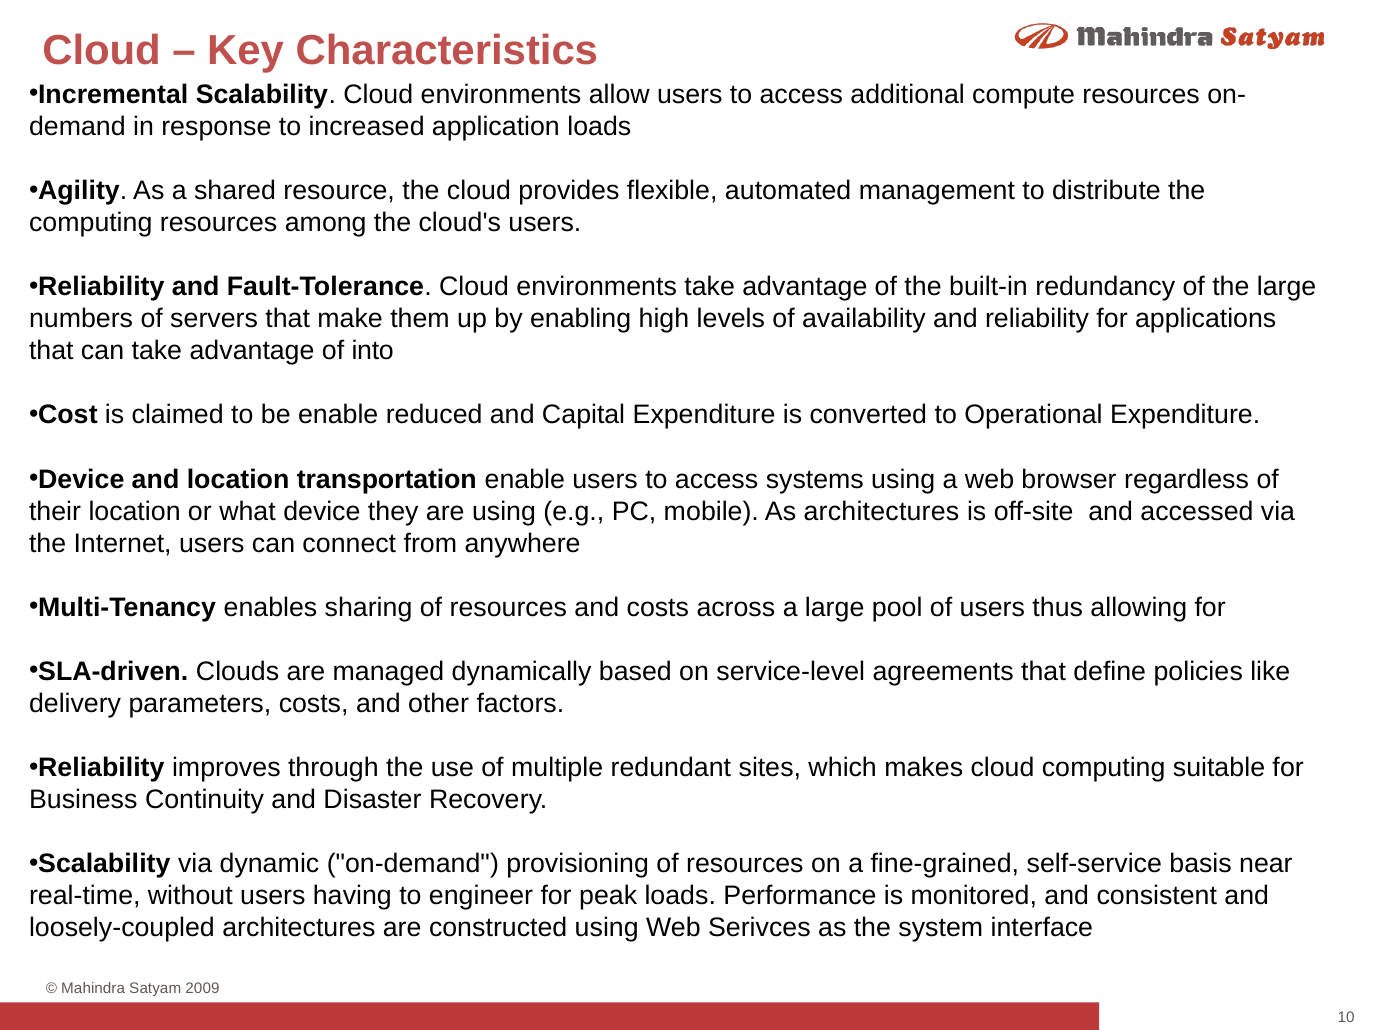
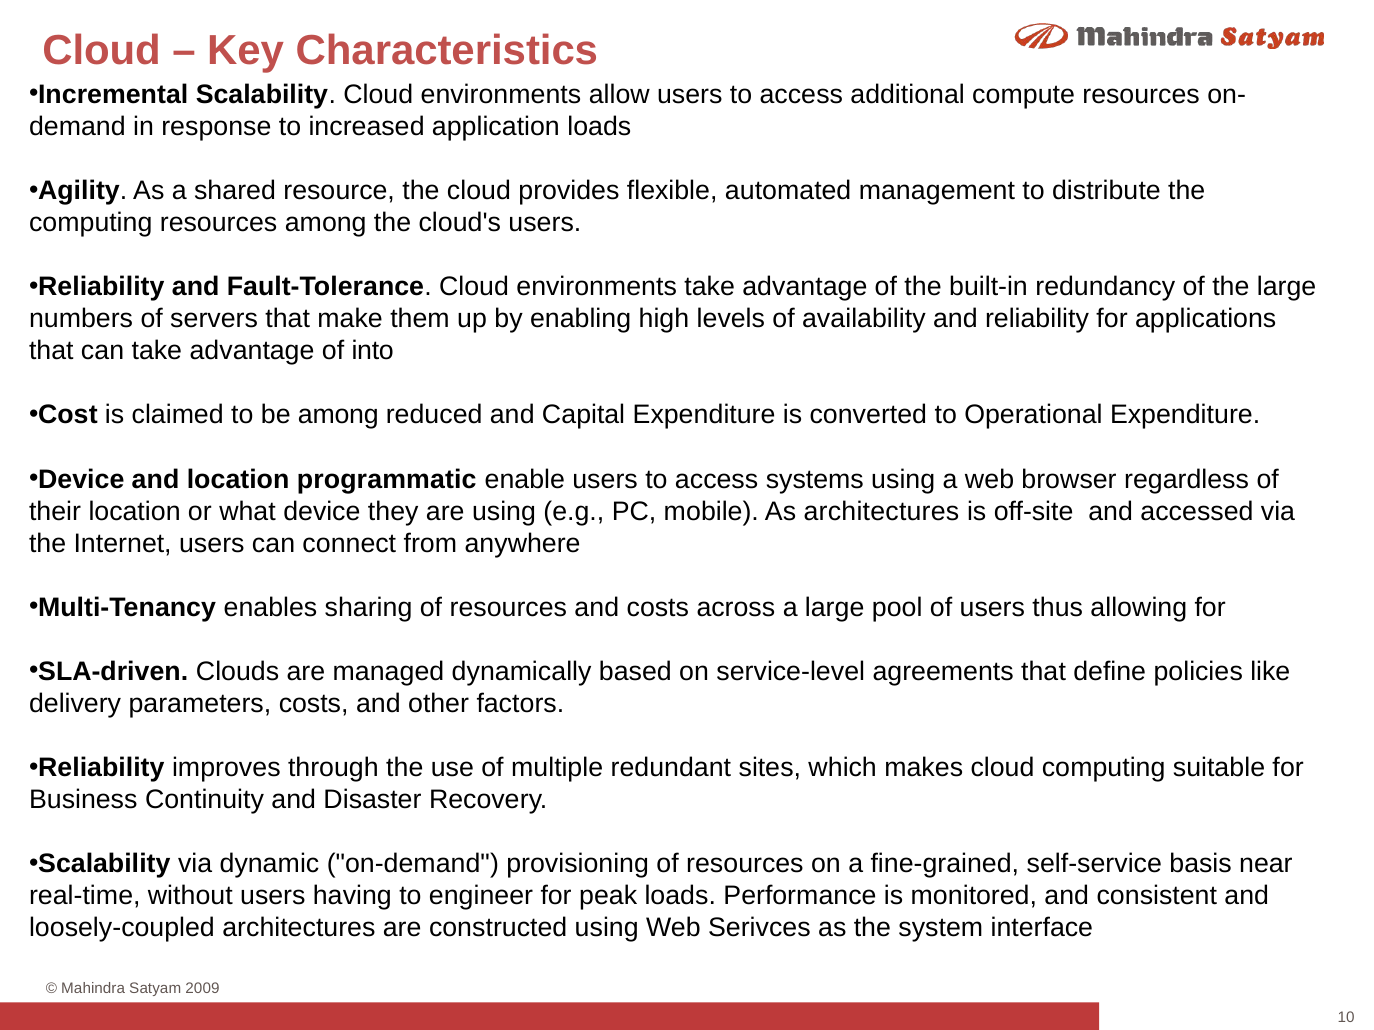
be enable: enable -> among (338, 415)
transportation: transportation -> programmatic (387, 479)
